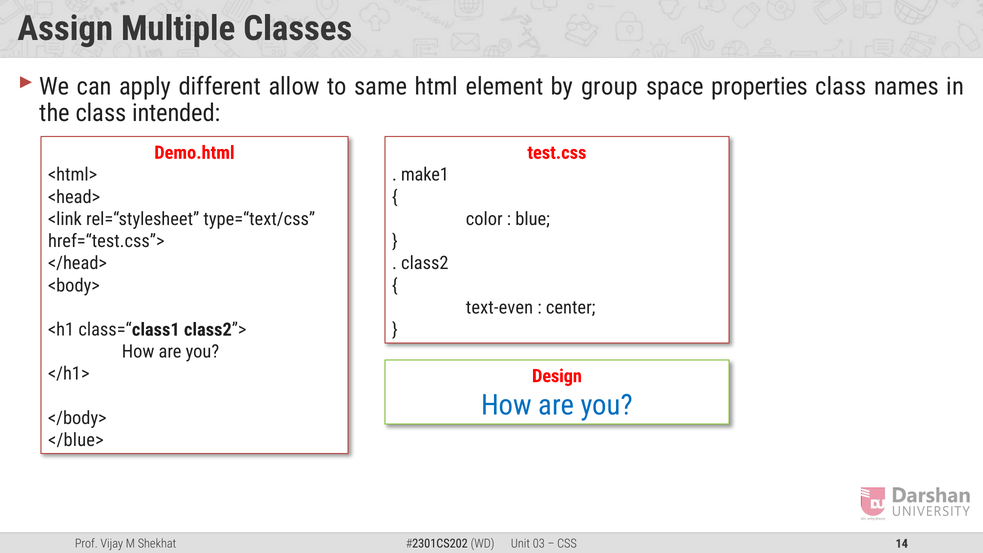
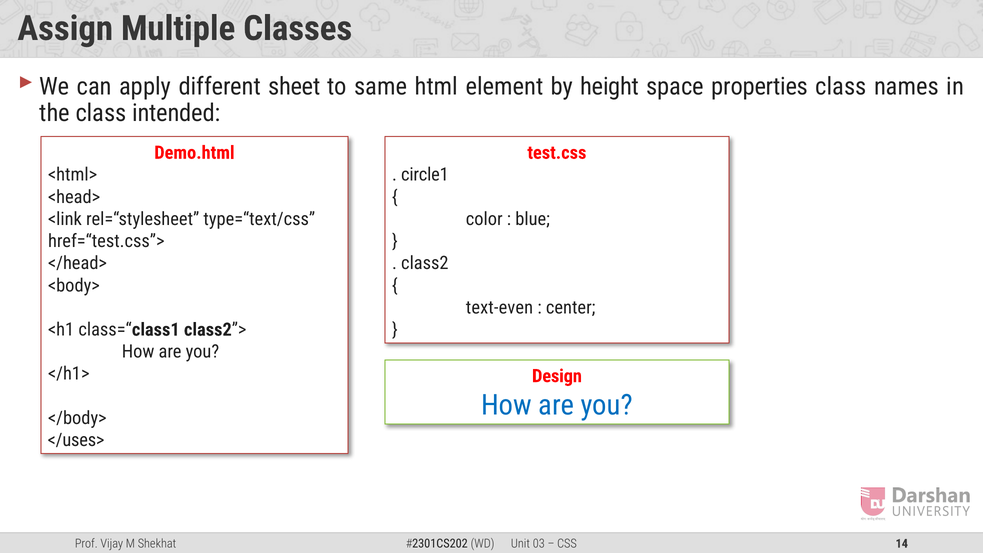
allow: allow -> sheet (294, 86)
group: group -> height (610, 86)
make1: make1 -> circle1 (425, 175)
</blue>: </blue> -> </uses> (76, 440)
